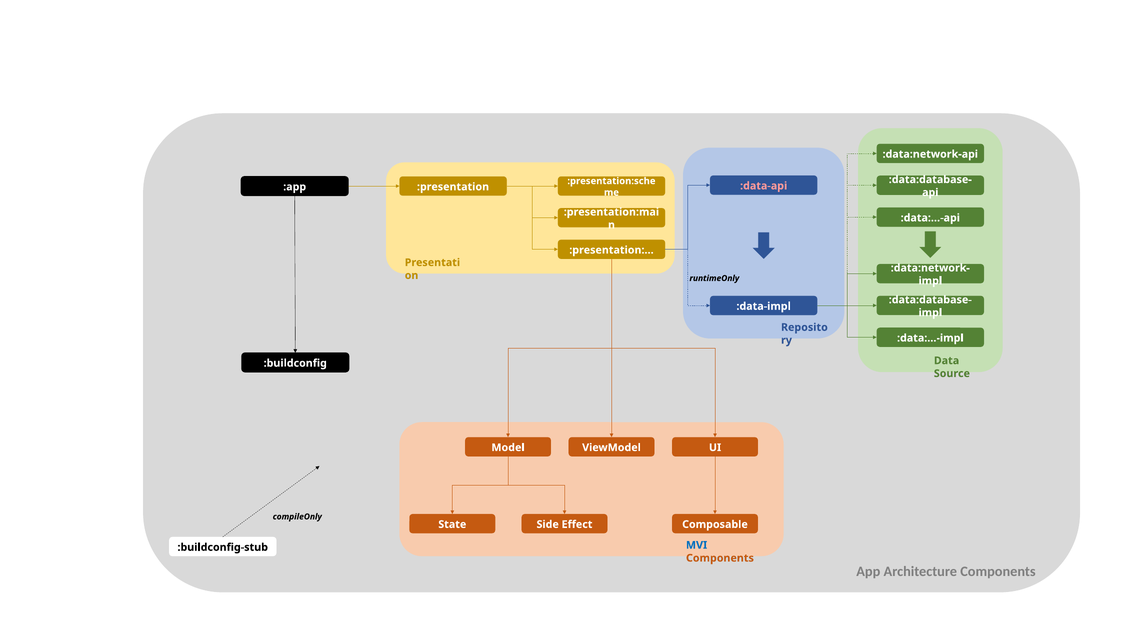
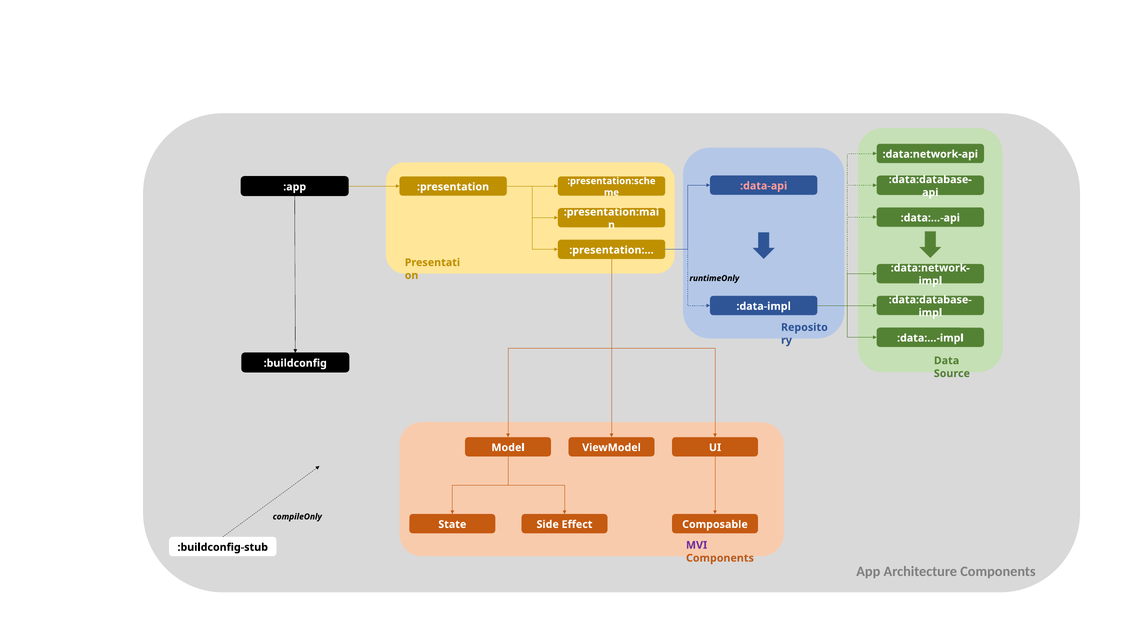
MVI colour: blue -> purple (697, 545)
